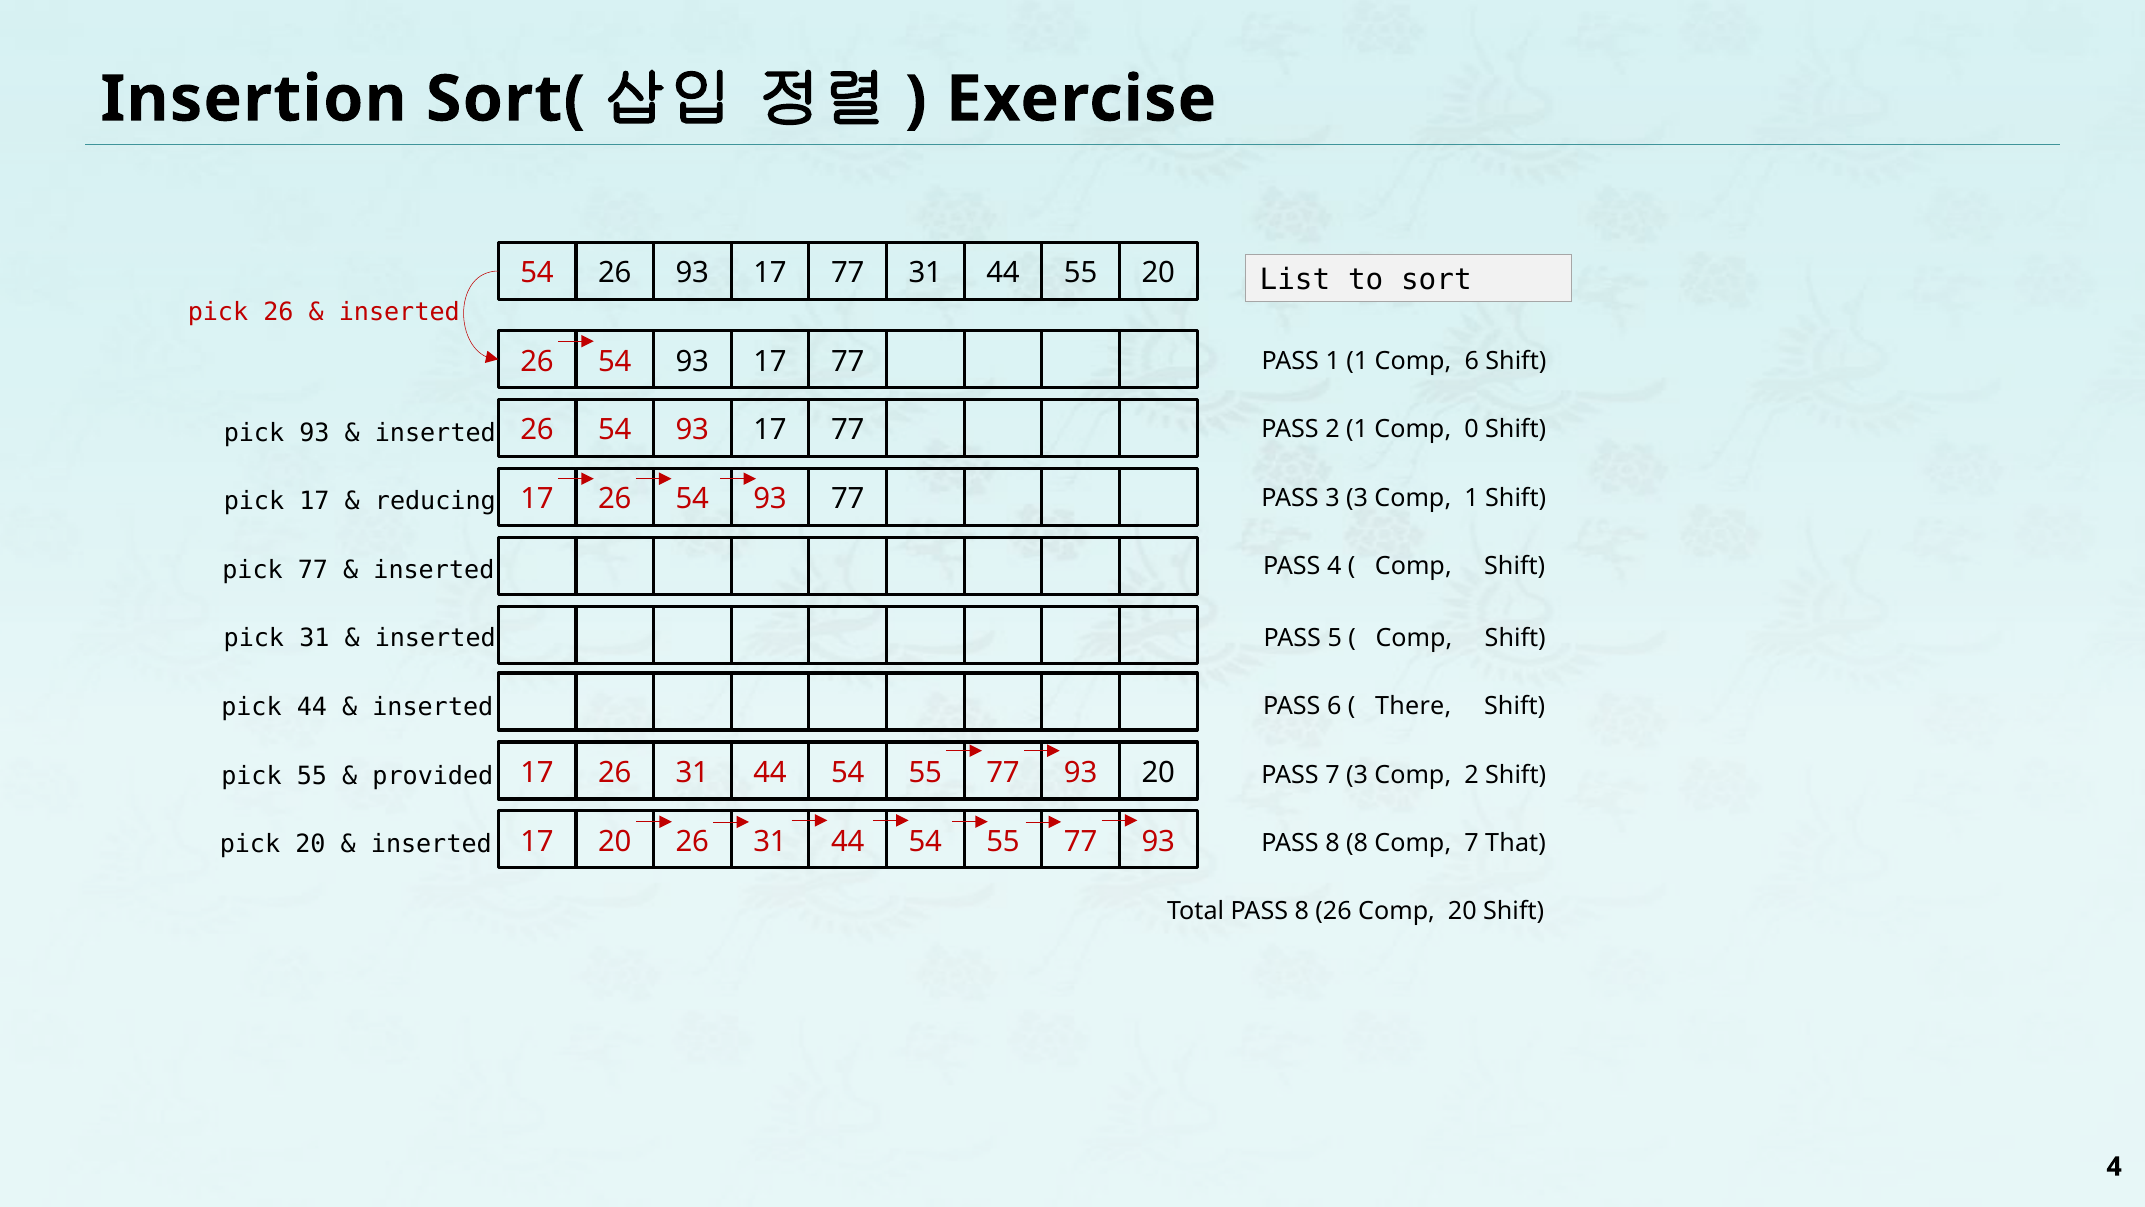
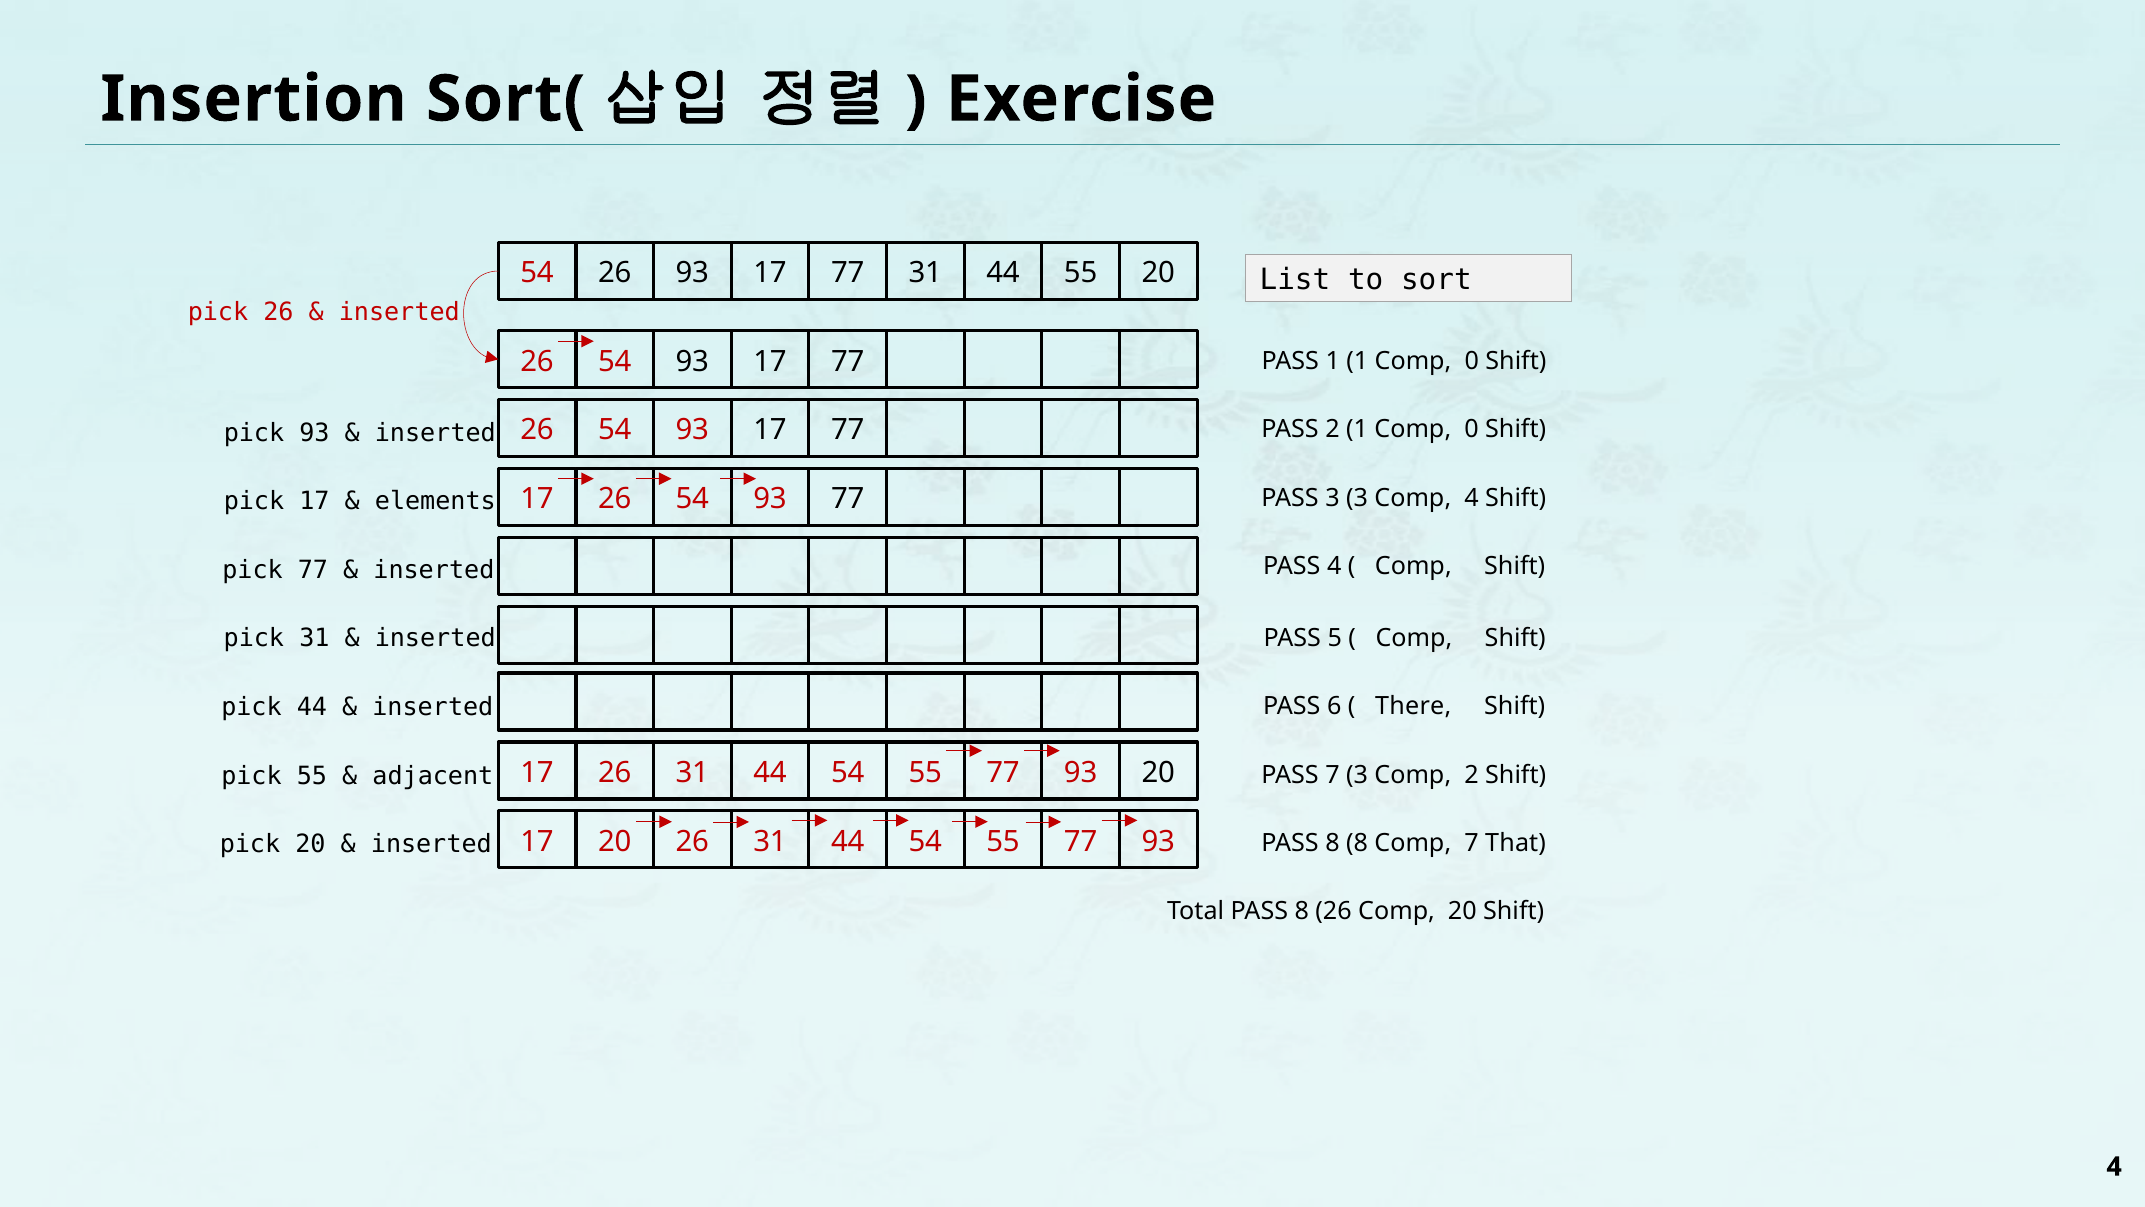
1 1 Comp 6: 6 -> 0 (1472, 361)
reducing: reducing -> elements (435, 501)
Comp 1: 1 -> 4 (1472, 498)
provided: provided -> adjacent (433, 776)
